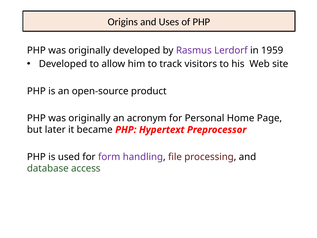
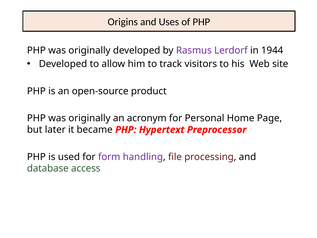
1959: 1959 -> 1944 (272, 50)
